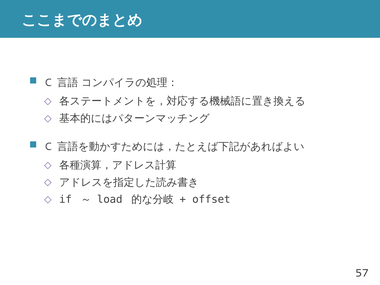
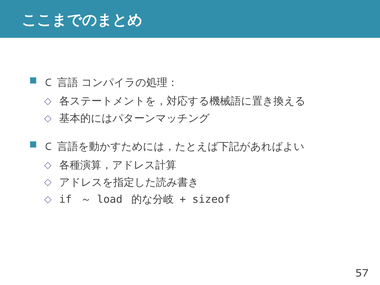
offset: offset -> sizeof (211, 199)
